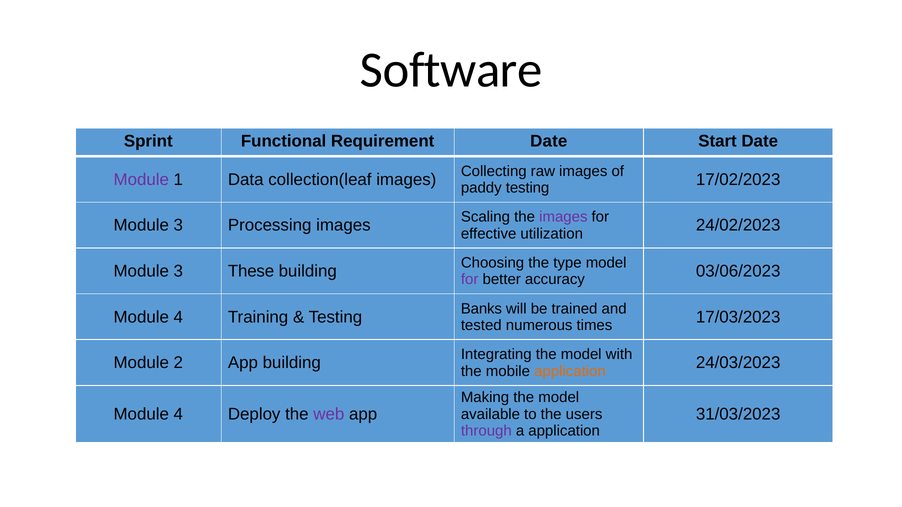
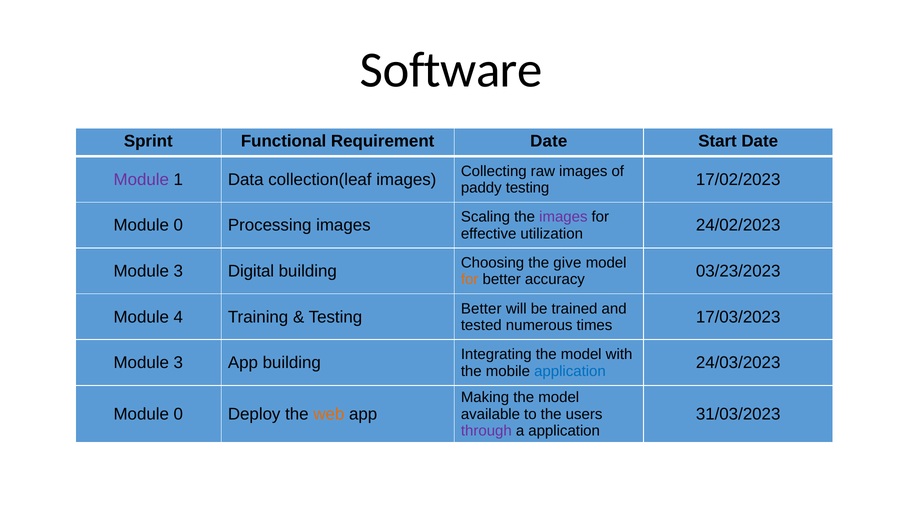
3: 3 -> 0 (178, 226)
type: type -> give (567, 263)
These: These -> Digital (251, 271)
for colour: purple -> orange (470, 280)
03/06/2023: 03/06/2023 -> 03/23/2023 (738, 271)
Banks: Banks -> Better (481, 309)
2: 2 -> 3 (178, 363)
application colour: orange -> blue (570, 371)
4: 4 -> 0 (178, 414)
web colour: purple -> orange (329, 414)
